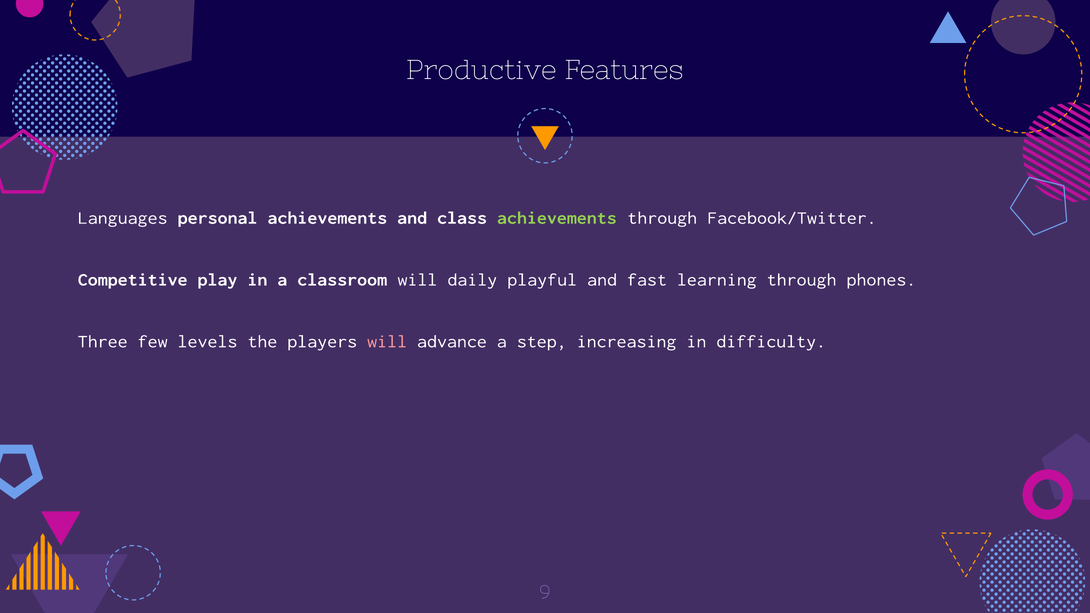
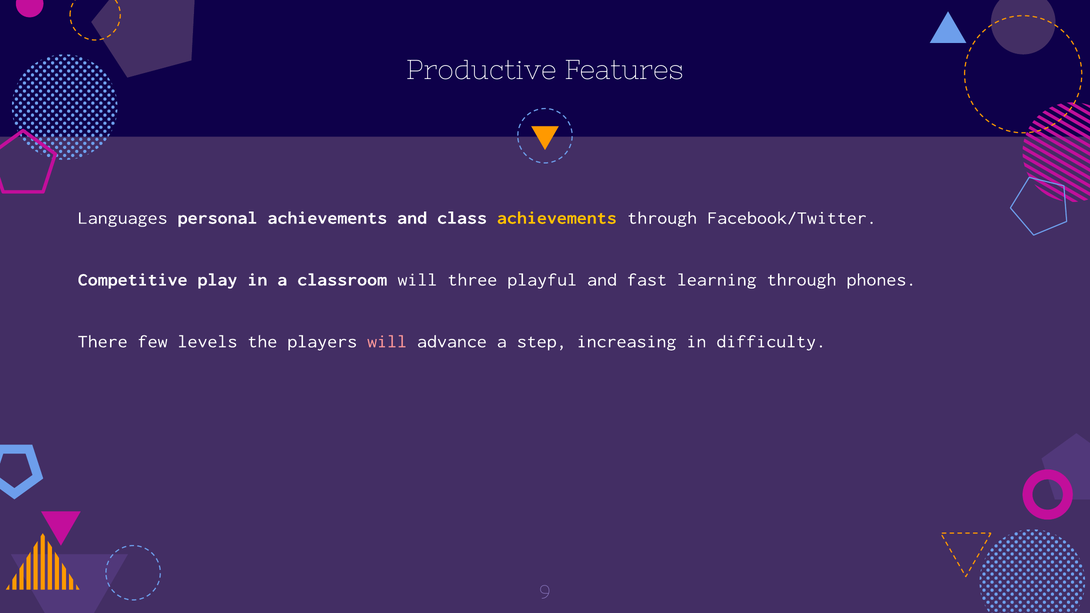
achievements colour: light green -> yellow (557, 218)
daily: daily -> three (472, 280)
Three: Three -> There (103, 341)
